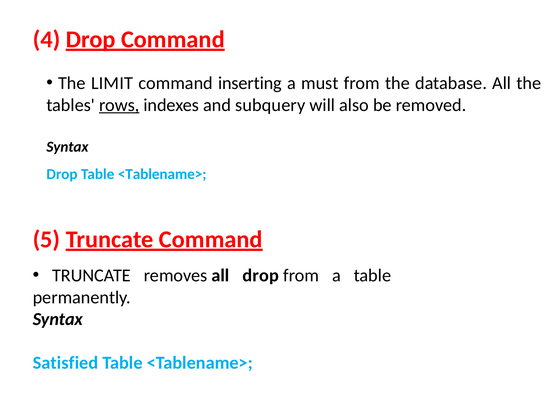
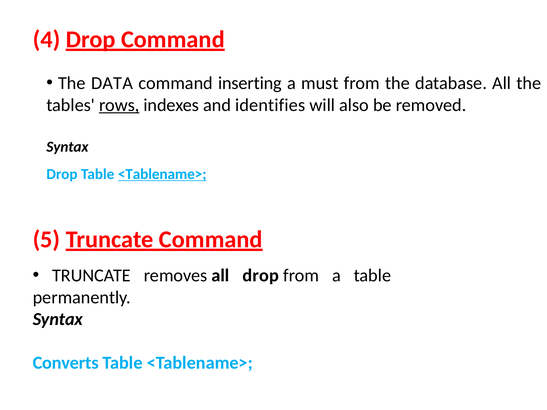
LIMIT: LIMIT -> DATA (112, 83)
subquery: subquery -> identifies (270, 105)
<Tablename> underline: none -> present (162, 174)
Satisfied: Satisfied -> Converts (66, 363)
